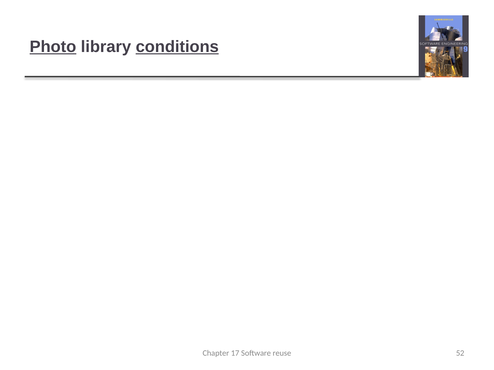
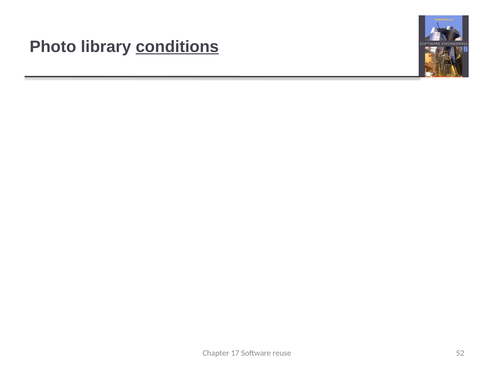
Photo underline: present -> none (53, 47)
